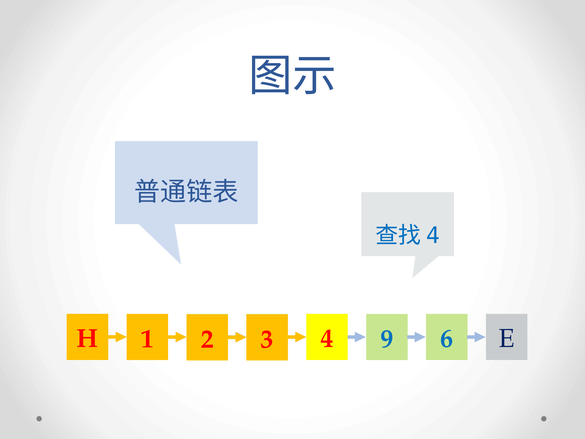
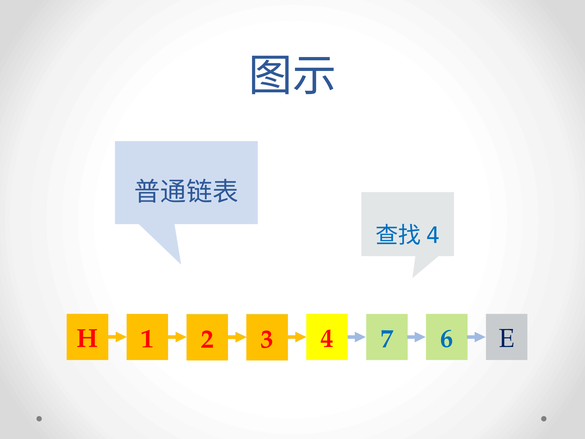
9: 9 -> 7 (387, 339)
